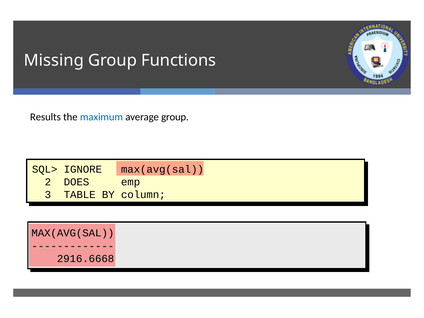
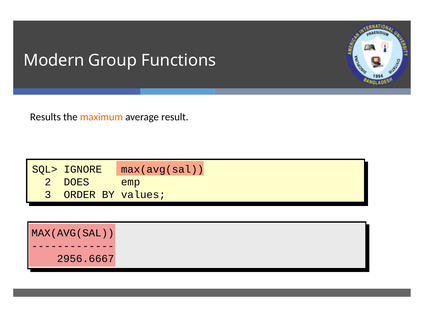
Missing: Missing -> Modern (54, 60)
maximum colour: blue -> orange (101, 117)
average group: group -> result (175, 117)
TABLE: TABLE -> ORDER (80, 195)
column: column -> values (143, 195)
2916.6668: 2916.6668 -> 2956.6667 (86, 259)
